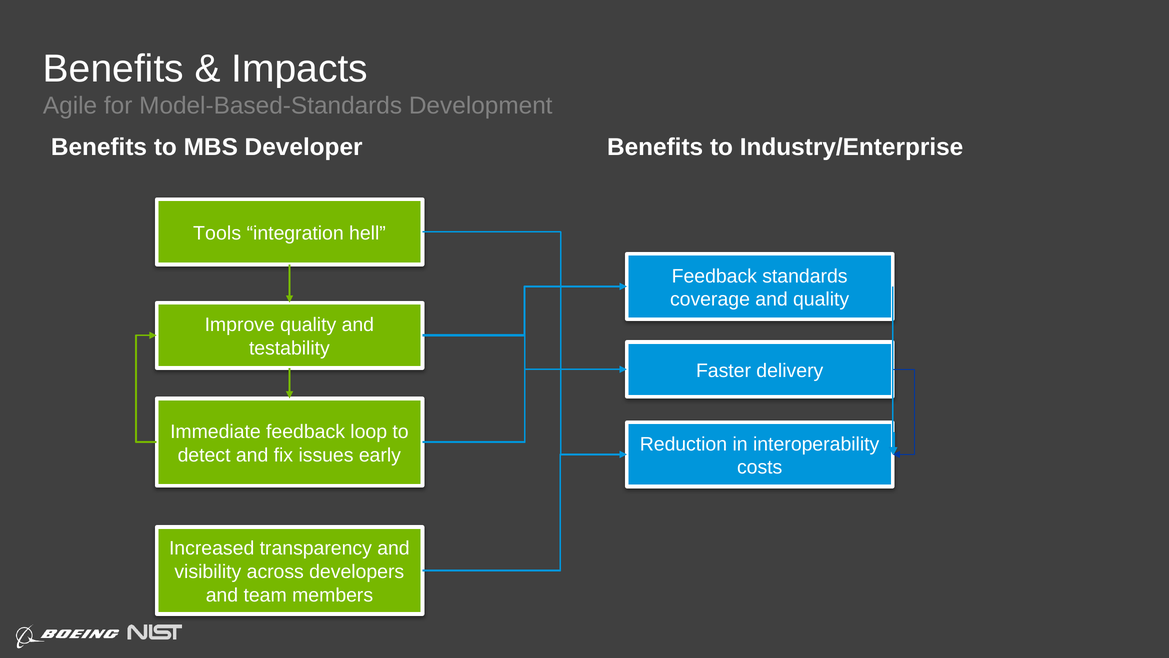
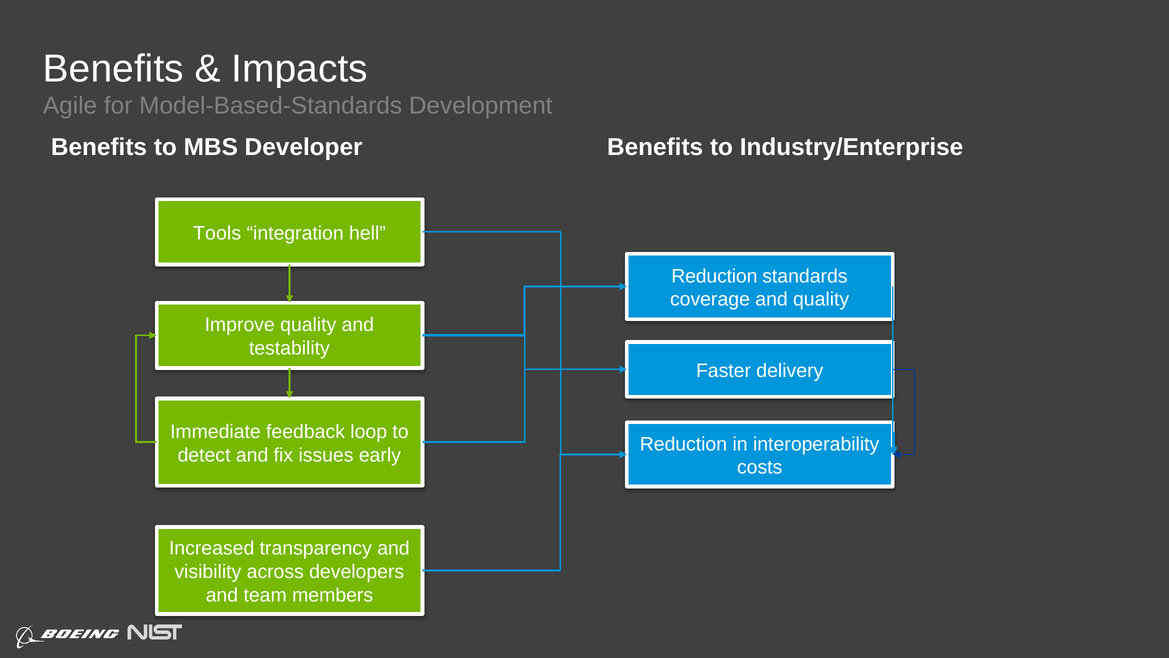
Feedback: Feedback -> Reduction (714, 276)
